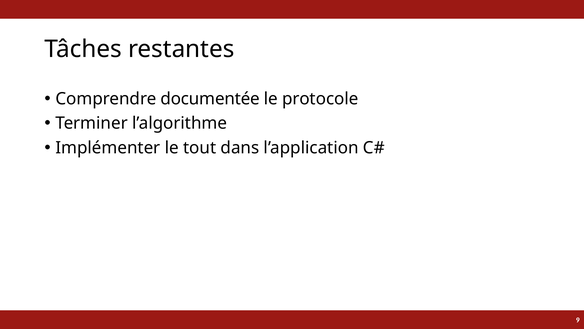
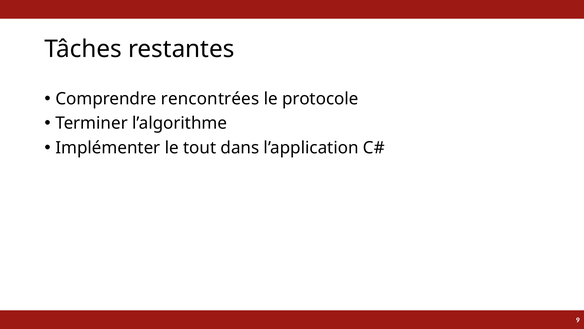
documentée: documentée -> rencontrées (210, 99)
